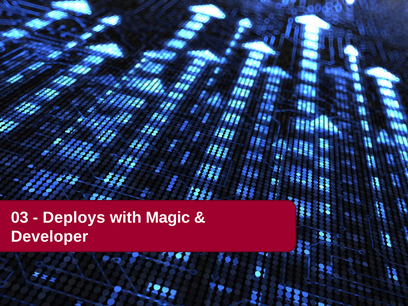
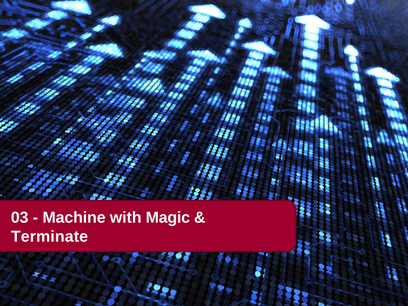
Deploys: Deploys -> Machine (74, 218)
Developer: Developer -> Terminate (49, 237)
